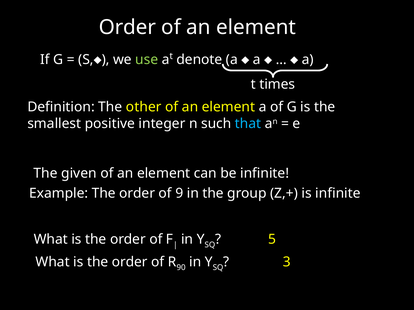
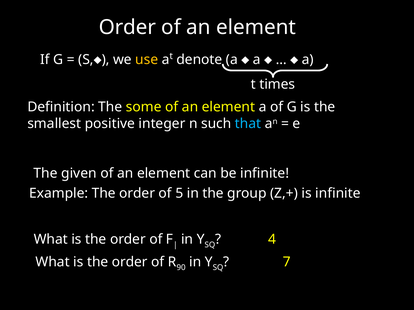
use colour: light green -> yellow (147, 60)
other: other -> some (144, 107)
9: 9 -> 5 (179, 194)
5: 5 -> 4 (272, 240)
3: 3 -> 7 (287, 263)
